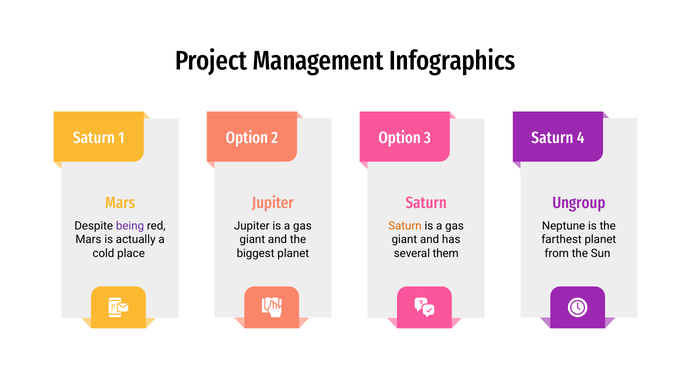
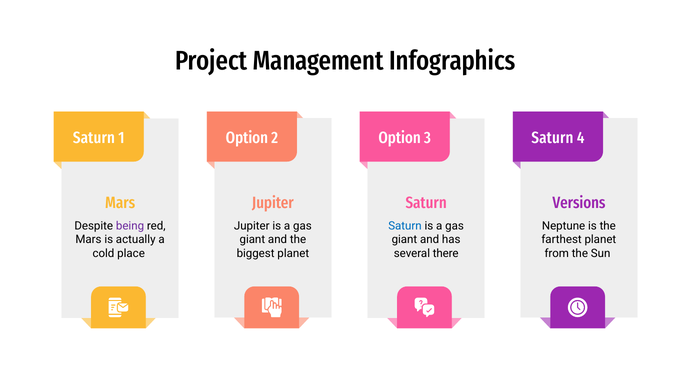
Ungroup: Ungroup -> Versions (579, 203)
Saturn colour: orange -> blue (405, 226)
them: them -> there (446, 253)
